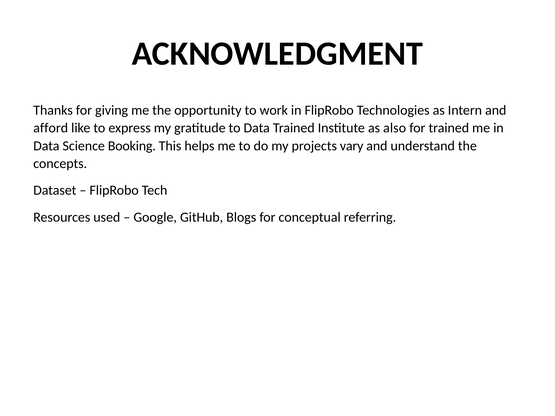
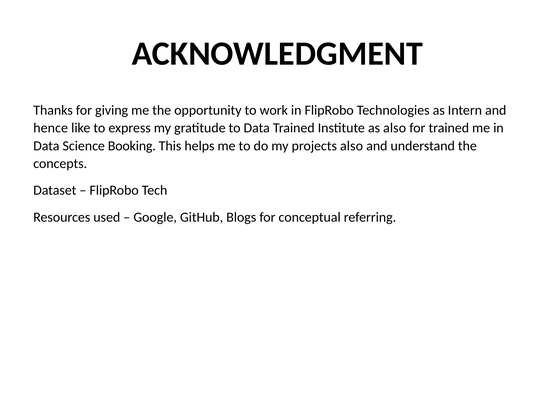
afford: afford -> hence (51, 128)
projects vary: vary -> also (352, 146)
